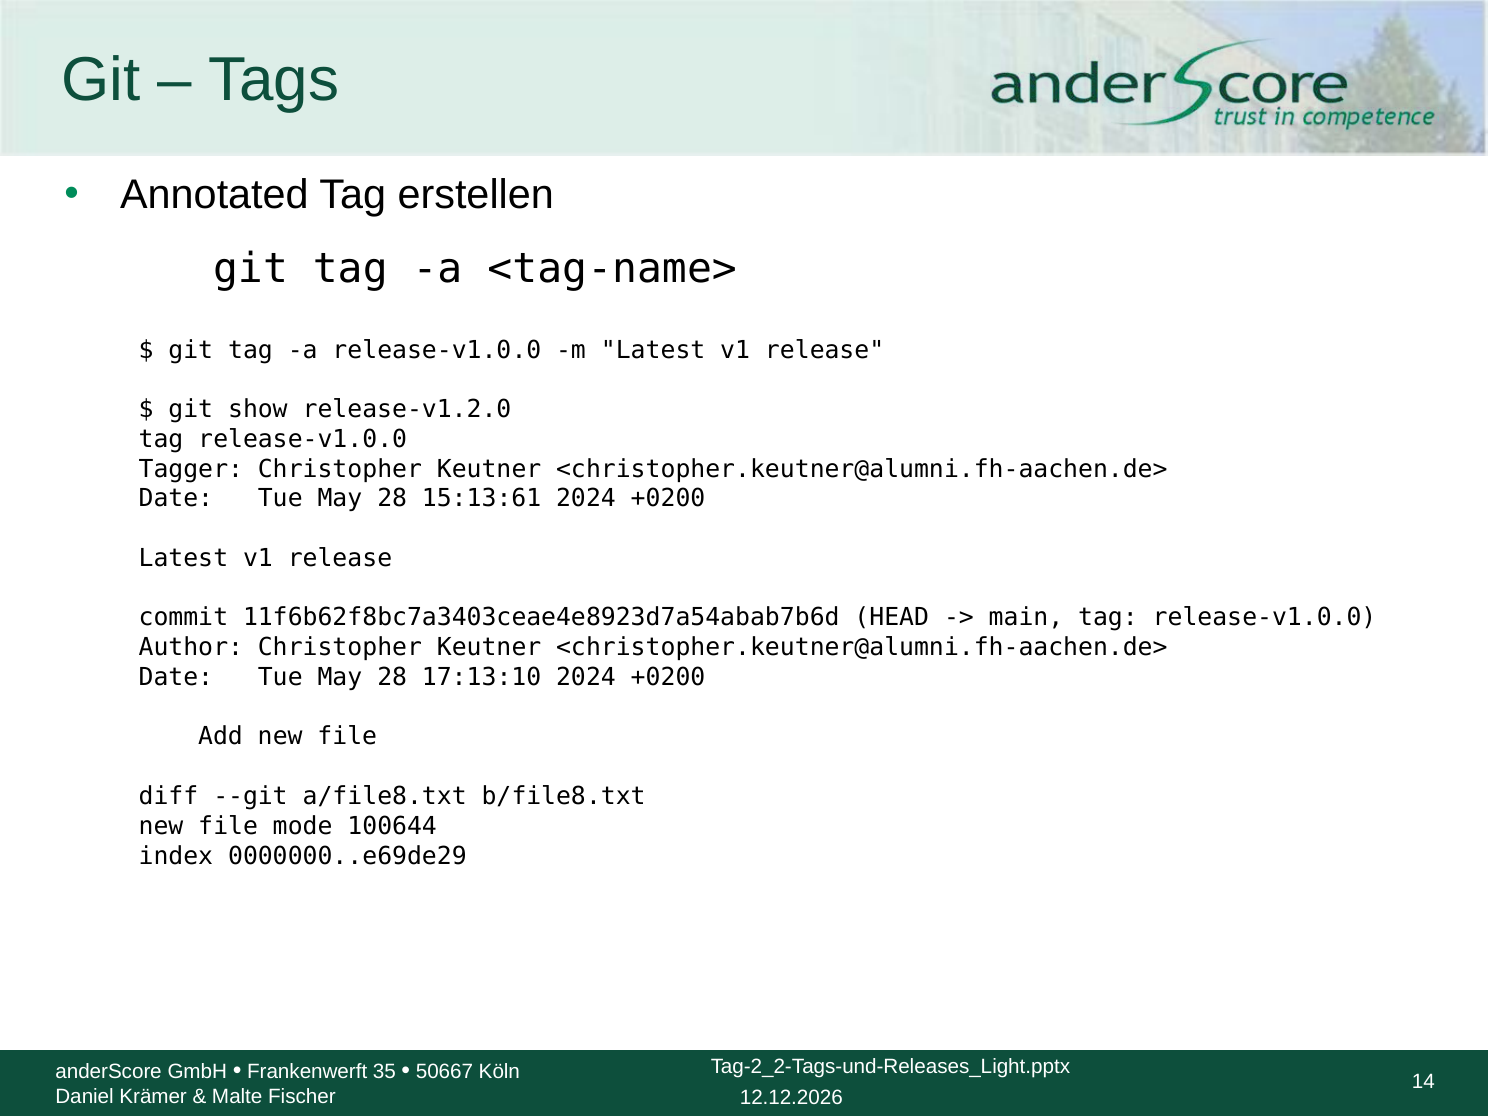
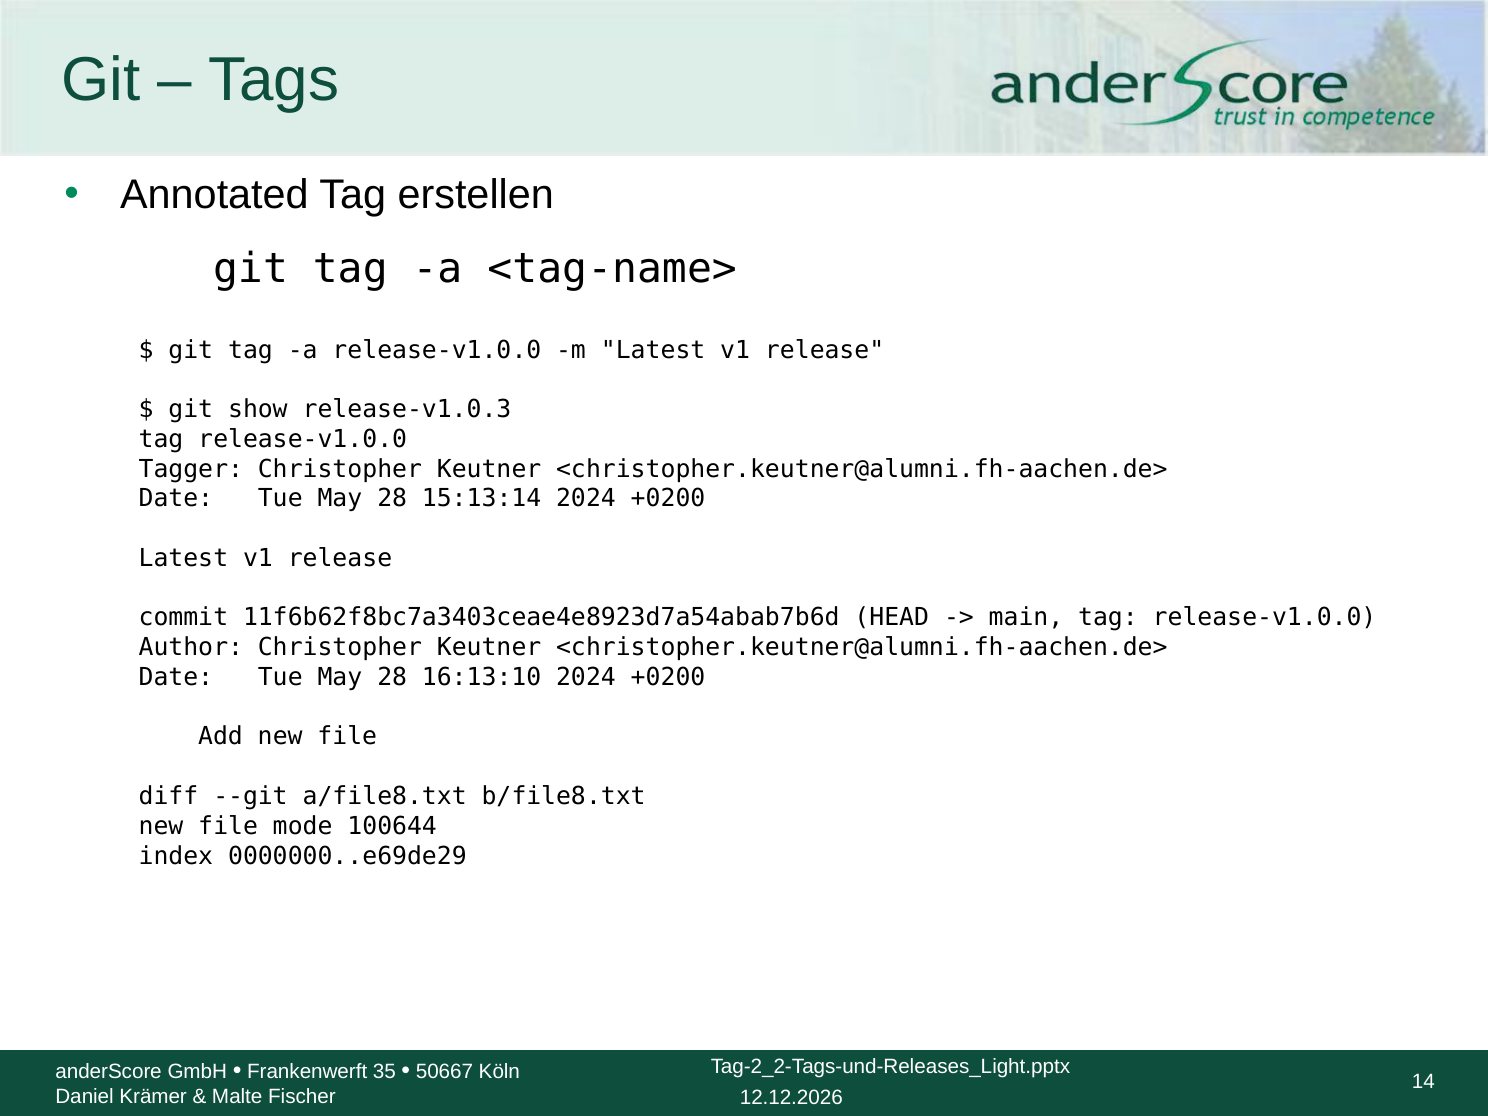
release-v1.2.0: release-v1.2.0 -> release-v1.0.3 (407, 409)
15:13:61: 15:13:61 -> 15:13:14 (482, 499)
17:13:10: 17:13:10 -> 16:13:10 (482, 677)
